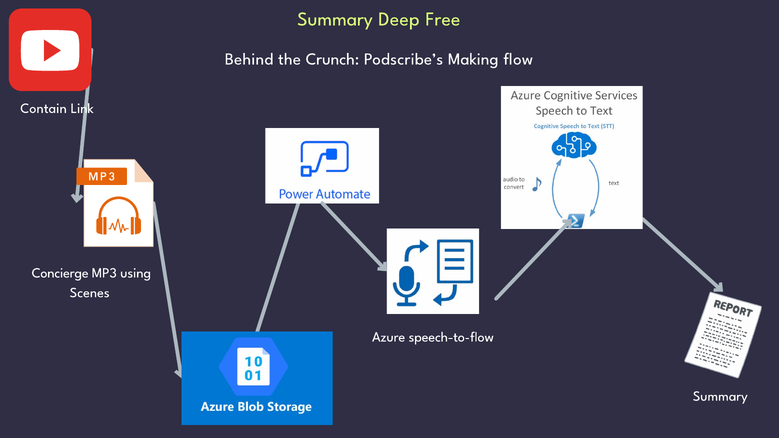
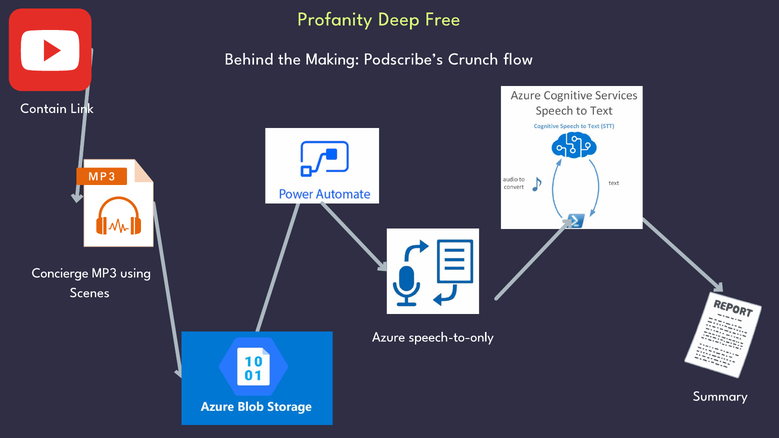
Summary: Summary -> Profanity (335, 19)
Crunch: Crunch -> Making (332, 59)
Making: Making -> Crunch (473, 59)
speech-to-flow: speech-to-flow -> speech-to-only (451, 337)
